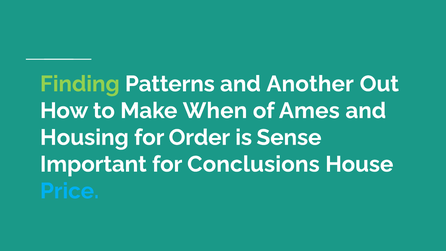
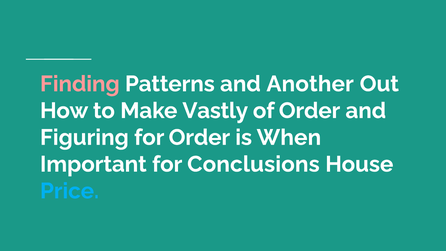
Finding colour: light green -> pink (80, 84)
When: When -> Vastly (215, 111)
of Ames: Ames -> Order (309, 111)
Housing: Housing -> Figuring (84, 137)
Sense: Sense -> When (289, 137)
